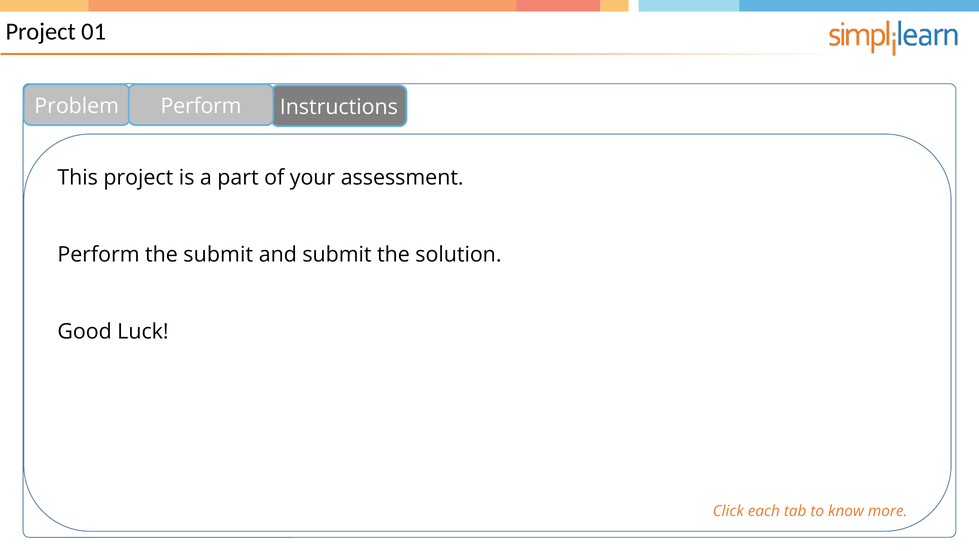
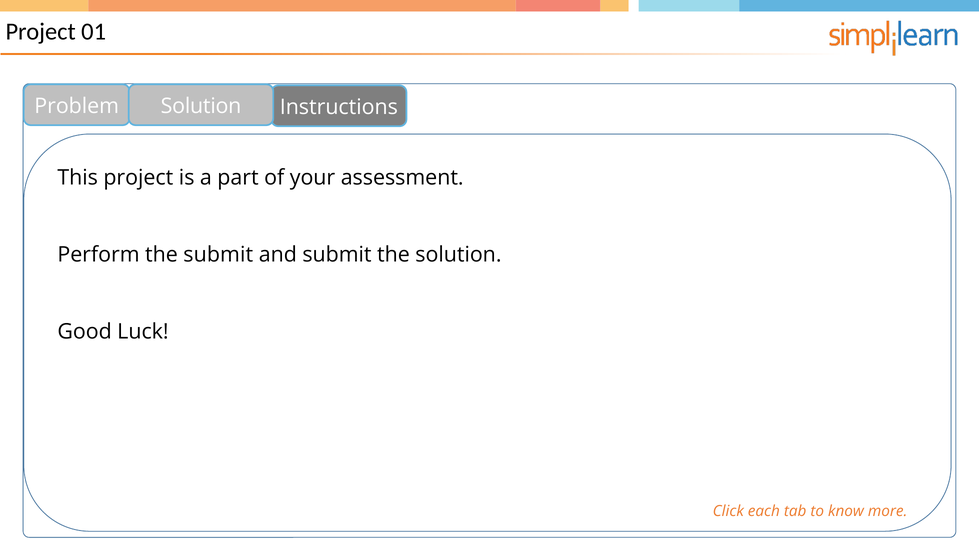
Perform: Perform -> Solution (201, 106)
